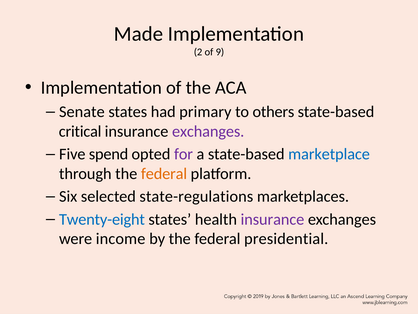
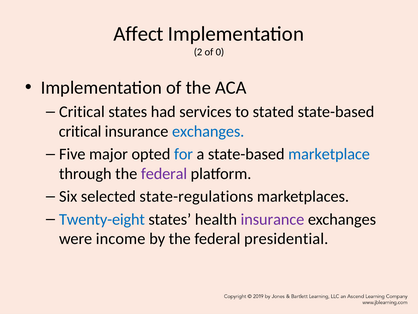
Made: Made -> Affect (139, 34)
9: 9 -> 0 (220, 52)
Senate: Senate -> Critical (82, 112)
primary: primary -> services (205, 112)
others: others -> stated (273, 112)
exchanges colour: purple -> blue (208, 131)
spend: spend -> major (109, 154)
for colour: purple -> blue (184, 154)
federal colour: orange -> purple (164, 174)
